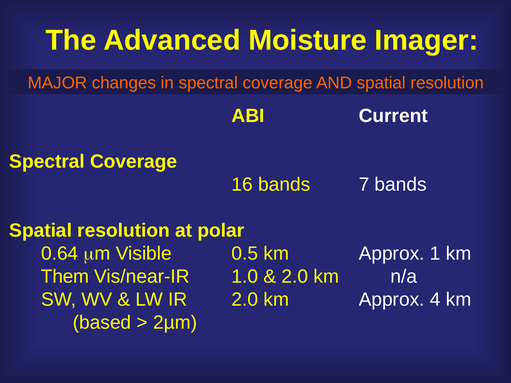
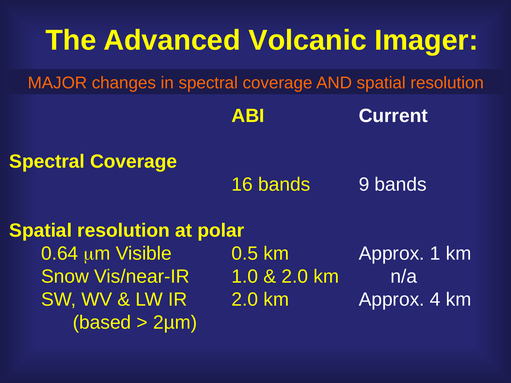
Moisture: Moisture -> Volcanic (308, 40)
7: 7 -> 9 (364, 185)
Them: Them -> Snow (65, 277)
